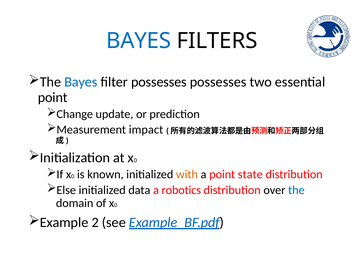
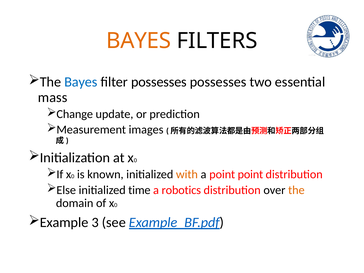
BAYES colour: blue -> orange (139, 41)
point: point -> mass (53, 97)
impact: impact -> images (146, 130)
point state: state -> point (250, 174)
data: data -> time (139, 190)
the colour: blue -> orange (296, 190)
2: 2 -> 3 (95, 223)
